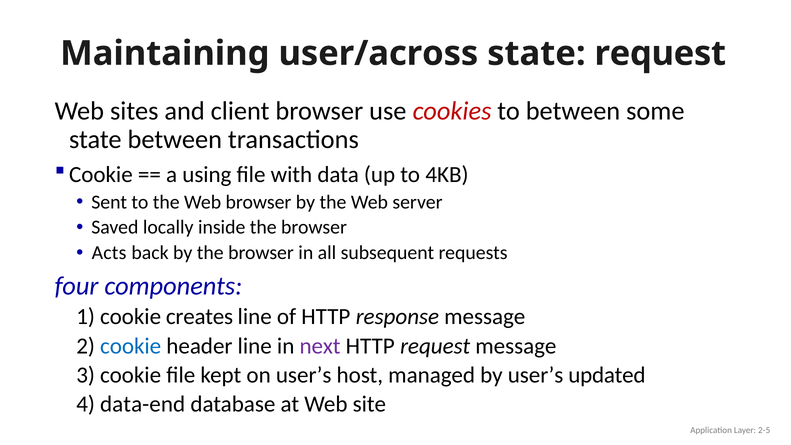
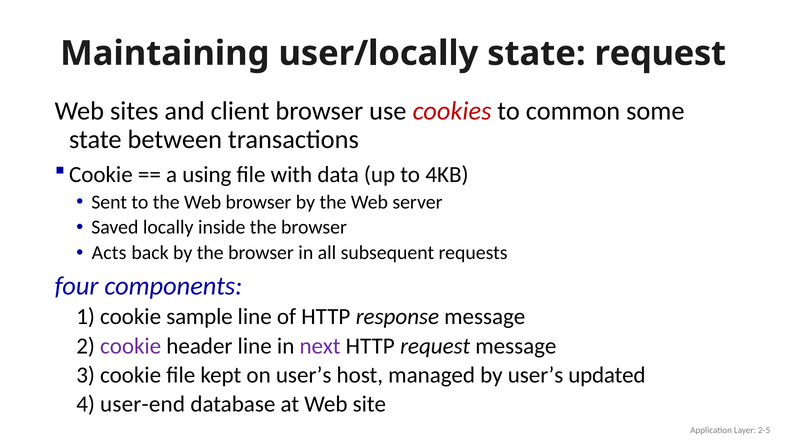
user/across: user/across -> user/locally (378, 53)
to between: between -> common (573, 111)
creates: creates -> sample (199, 317)
cookie colour: blue -> purple (131, 346)
data-end: data-end -> user-end (143, 404)
